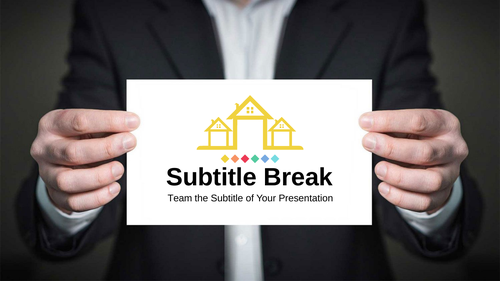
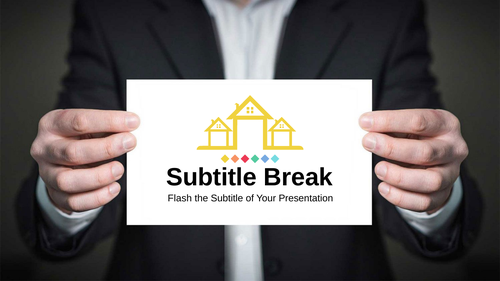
Team: Team -> Flash (180, 198)
